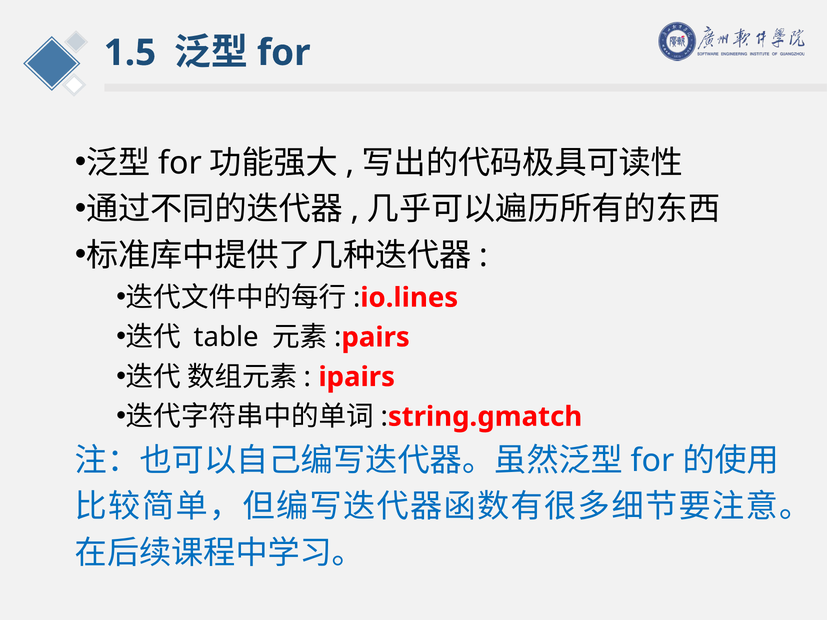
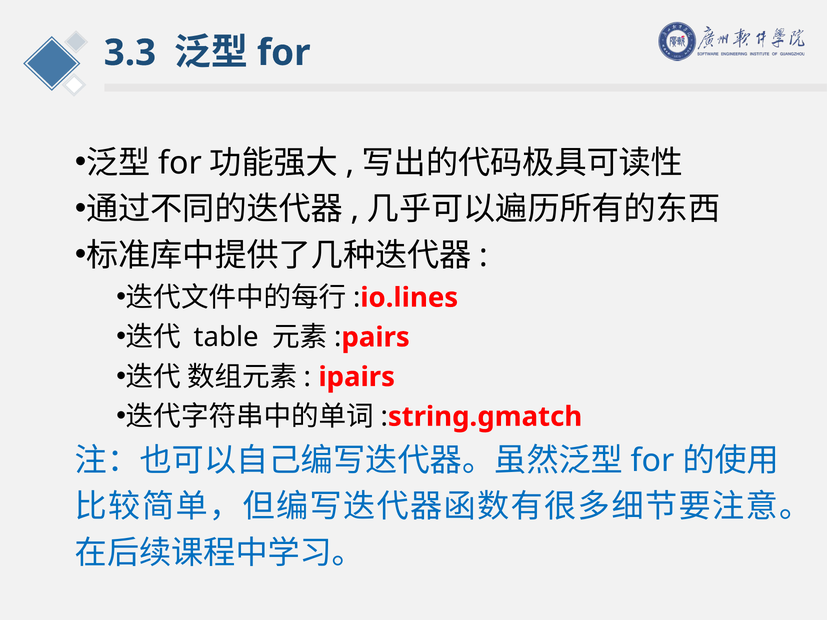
1.5: 1.5 -> 3.3 (130, 53)
